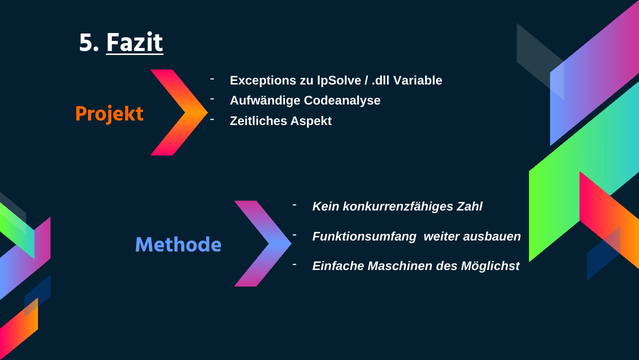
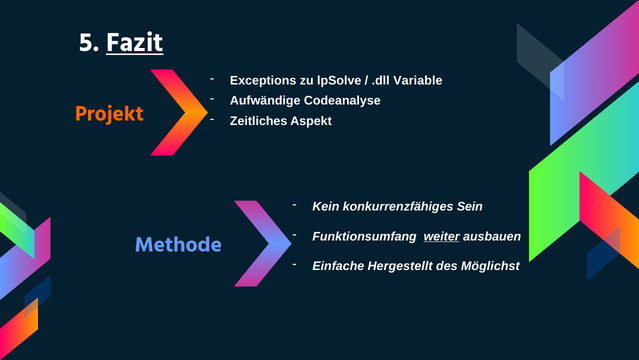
Zahl: Zahl -> Sein (470, 206)
weiter underline: none -> present (442, 236)
Maschinen: Maschinen -> Hergestellt (400, 266)
